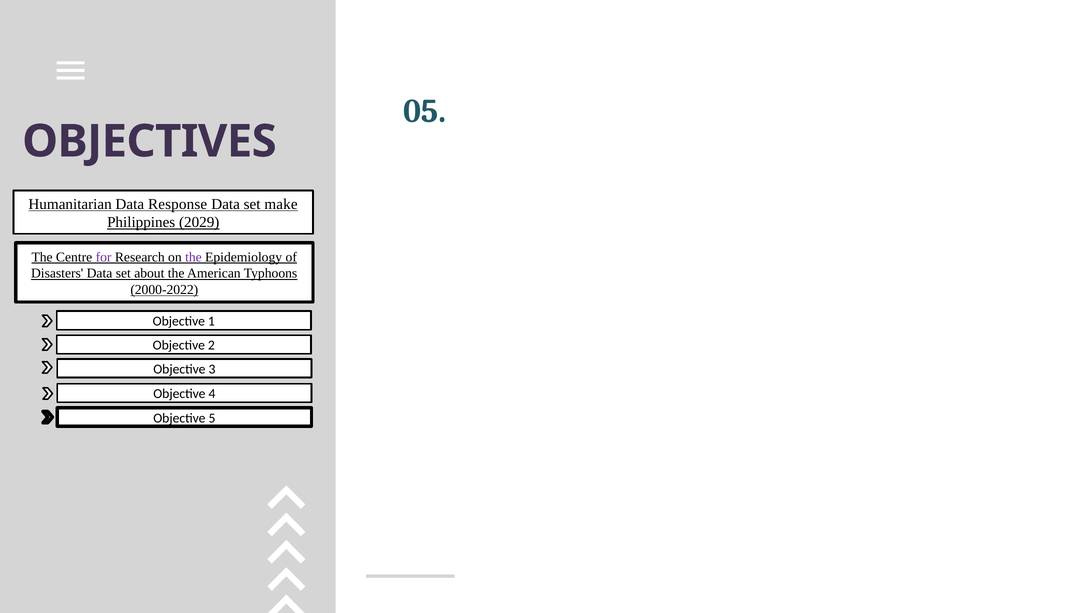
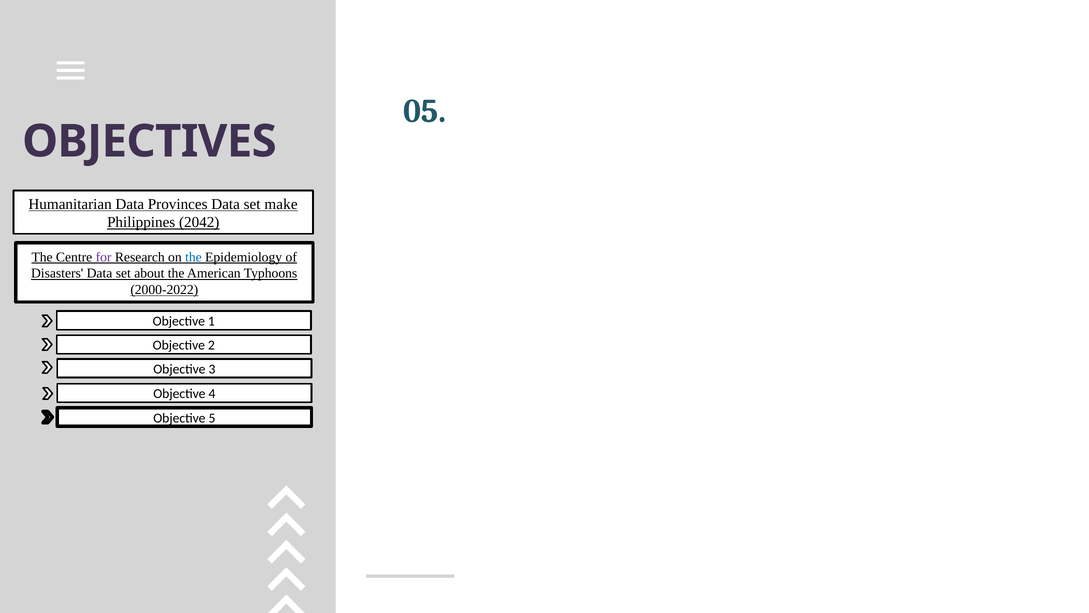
Response: Response -> Provinces (178, 204)
2029: 2029 -> 2042 (199, 222)
the colour: purple -> blue (193, 257)
